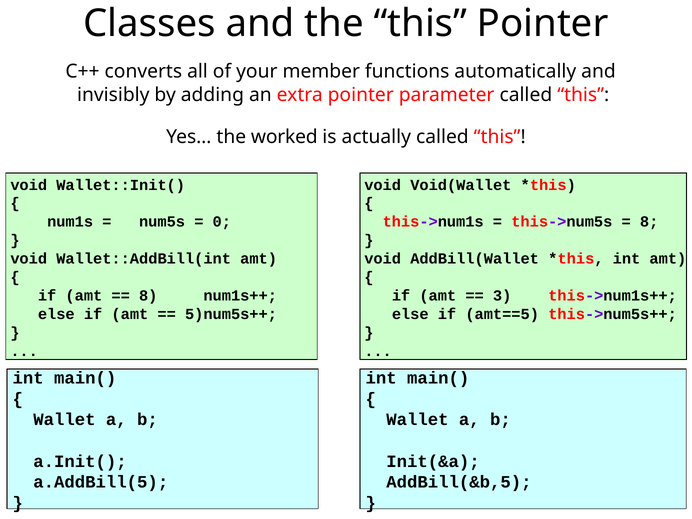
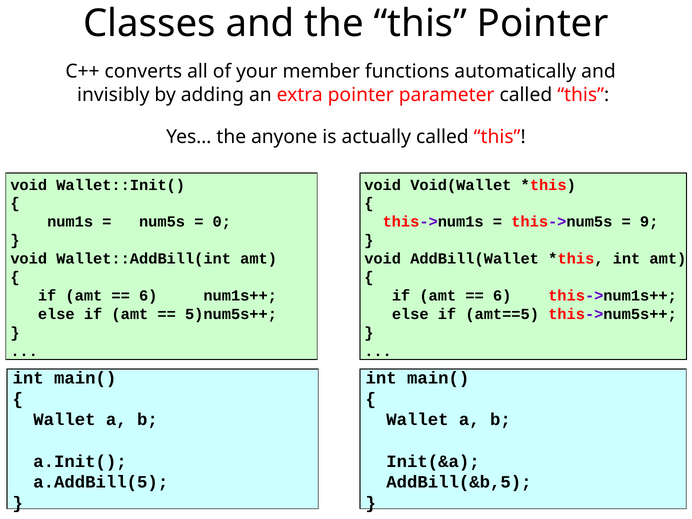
worked: worked -> anyone (284, 137)
8: 8 -> 9 (649, 222)
8: 8 -> 6 (148, 296)
3: 3 -> 6 (502, 296)
